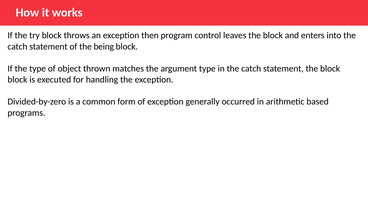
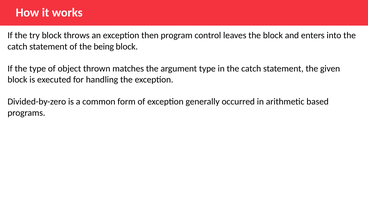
statement the block: block -> given (330, 69)
